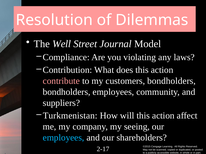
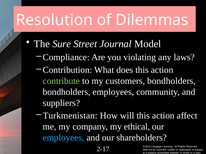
Well: Well -> Sure (62, 44)
contribute colour: pink -> light green (61, 81)
seeing: seeing -> ethical (137, 127)
